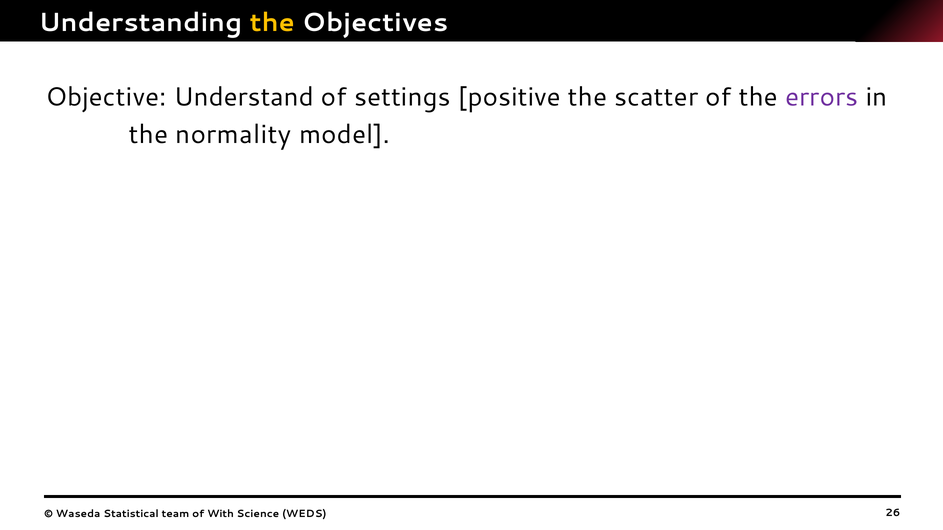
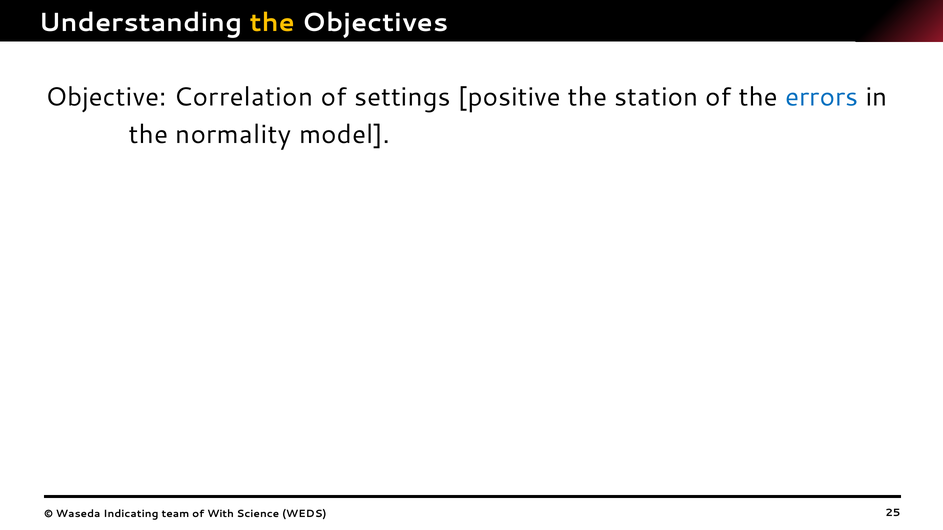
Understand: Understand -> Correlation (244, 97)
scatter: scatter -> station (656, 97)
errors colour: purple -> blue (822, 97)
Statistical: Statistical -> Indicating (131, 514)
26: 26 -> 25 (893, 513)
